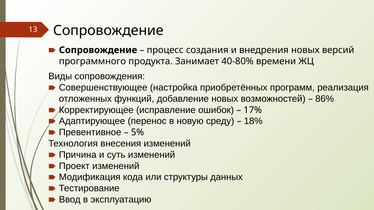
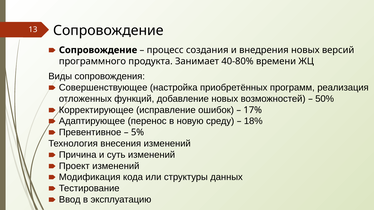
86%: 86% -> 50% (325, 99)
